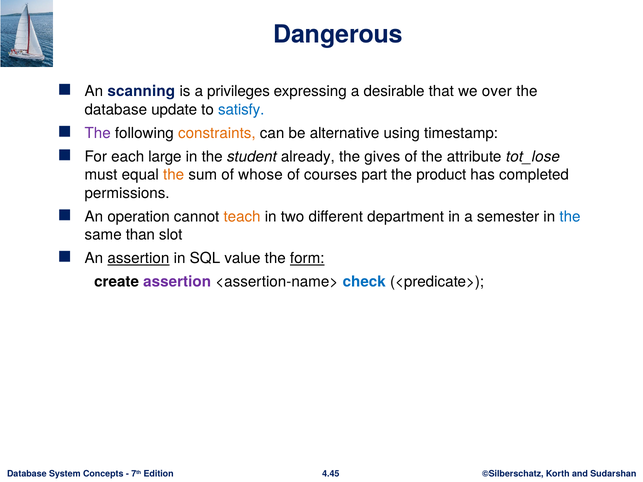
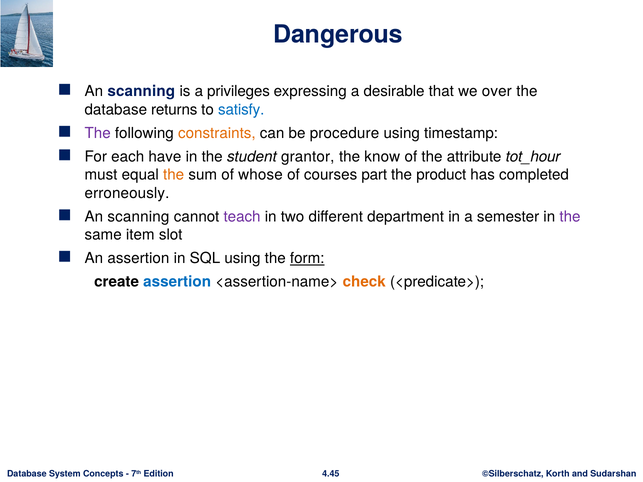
update: update -> returns (174, 110)
alternative: alternative -> procedure (344, 133)
large: large -> have (165, 157)
already: already -> grantor (308, 157)
gives: gives -> know (382, 157)
tot_lose: tot_lose -> tot_hour (533, 157)
permissions: permissions -> erroneously (127, 193)
operation: operation -> scanning (138, 217)
teach colour: orange -> purple (242, 217)
the colour: blue -> purple (570, 217)
than: than -> item (140, 235)
assertion underline: present -> none (138, 258)
SQL value: value -> using (242, 258)
assertion colour: purple -> blue (177, 282)
check colour: blue -> orange (364, 282)
